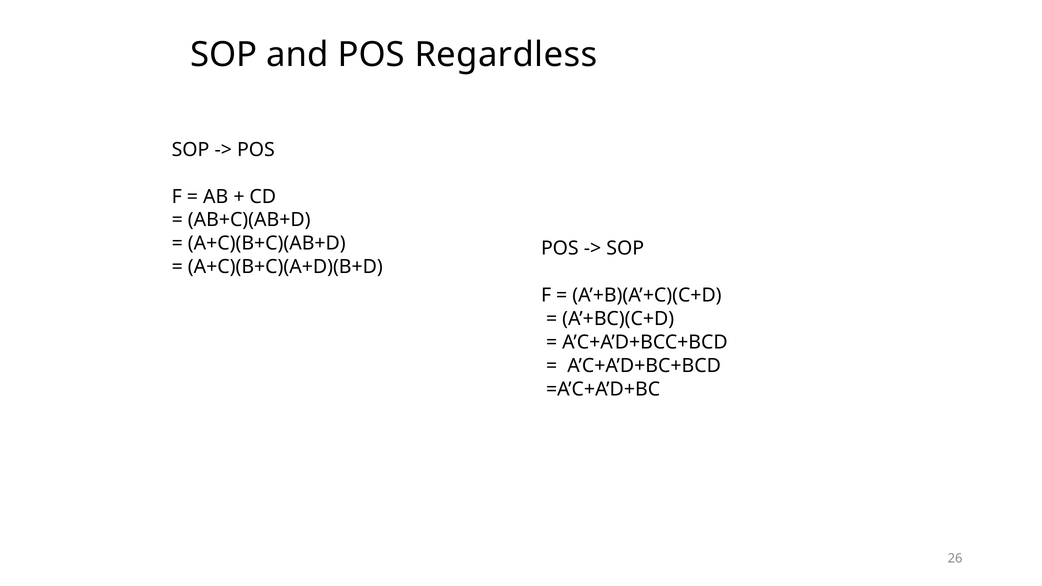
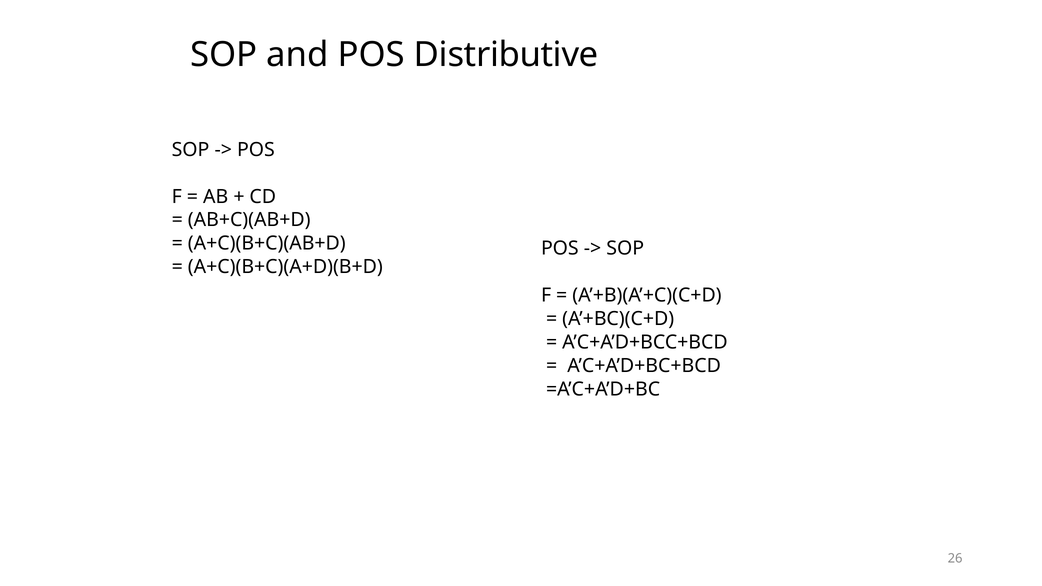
Regardless: Regardless -> Distributive (506, 55)
